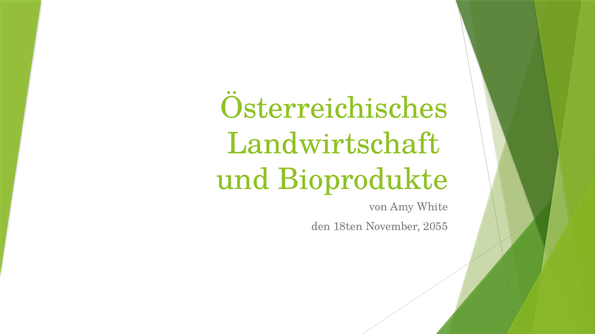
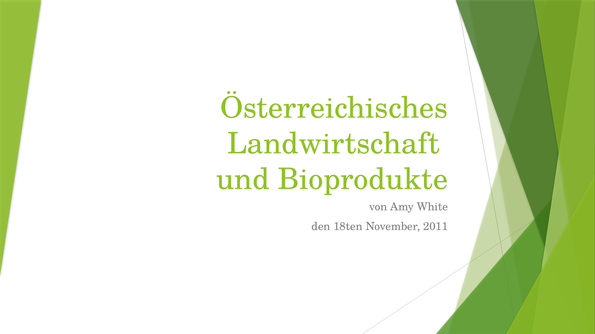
2055: 2055 -> 2011 (436, 227)
